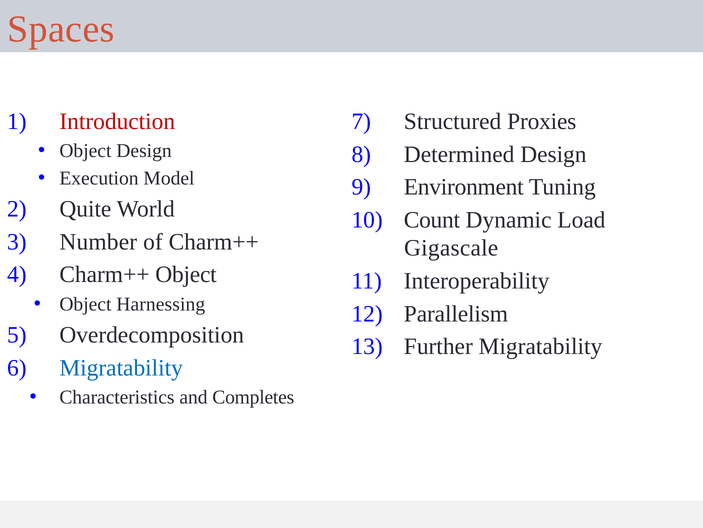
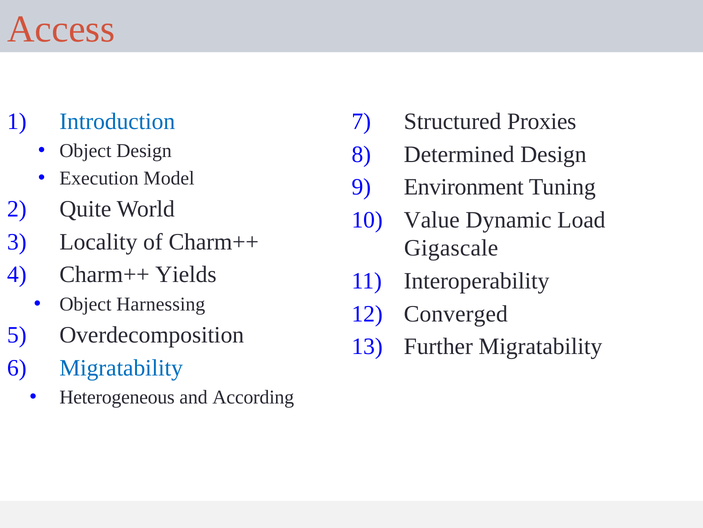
Spaces: Spaces -> Access (61, 29)
Introduction colour: red -> blue (117, 121)
Count: Count -> Value (432, 220)
Number: Number -> Locality (98, 242)
Charm++ Object: Object -> Yields (186, 274)
Parallelism: Parallelism -> Converged (456, 313)
Characteristics: Characteristics -> Heterogeneous (117, 397)
Completes: Completes -> According (253, 397)
